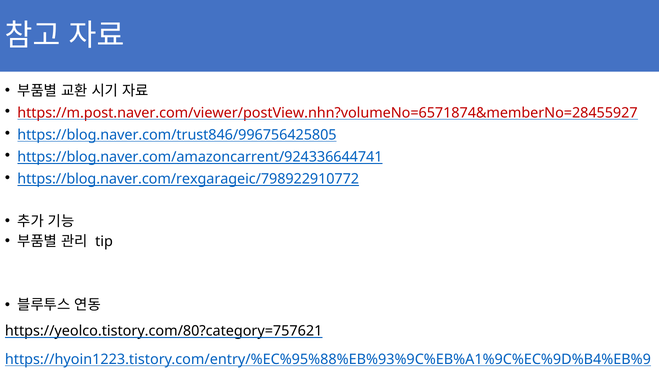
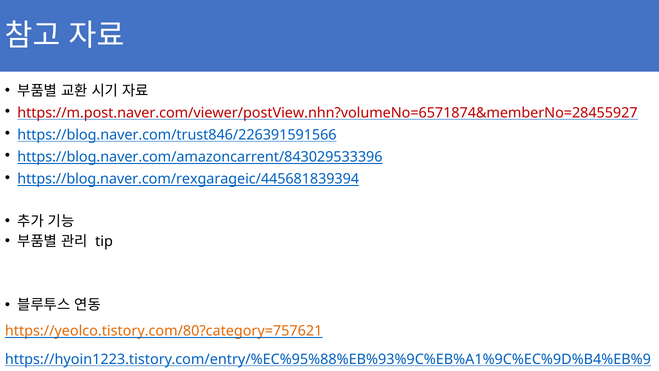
https://blog.naver.com/trust846/996756425805: https://blog.naver.com/trust846/996756425805 -> https://blog.naver.com/trust846/226391591566 (177, 135)
https://blog.naver.com/amazoncarrent/924336644741: https://blog.naver.com/amazoncarrent/924336644741 -> https://blog.naver.com/amazoncarrent/843029533396 (200, 157)
https://blog.naver.com/rexgarageic/798922910772: https://blog.naver.com/rexgarageic/798922910772 -> https://blog.naver.com/rexgarageic/445681839394 (188, 179)
https://yeolco.tistory.com/80?category=757621 colour: black -> orange (164, 331)
